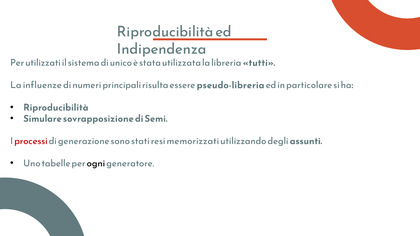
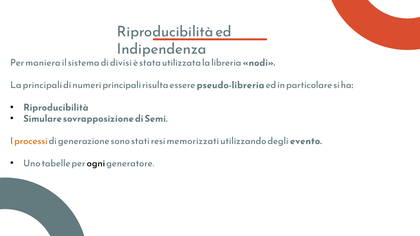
utilizzati: utilizzati -> maniera (43, 63)
unico: unico -> divisi (121, 63)
tutti: tutti -> nodi (259, 63)
La influenze: influenze -> principali (42, 85)
processi colour: red -> orange (31, 141)
assunti: assunti -> evento (306, 141)
